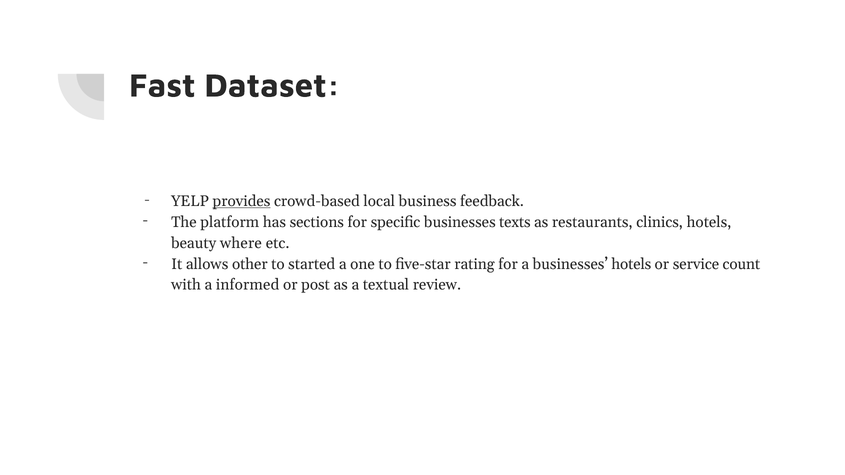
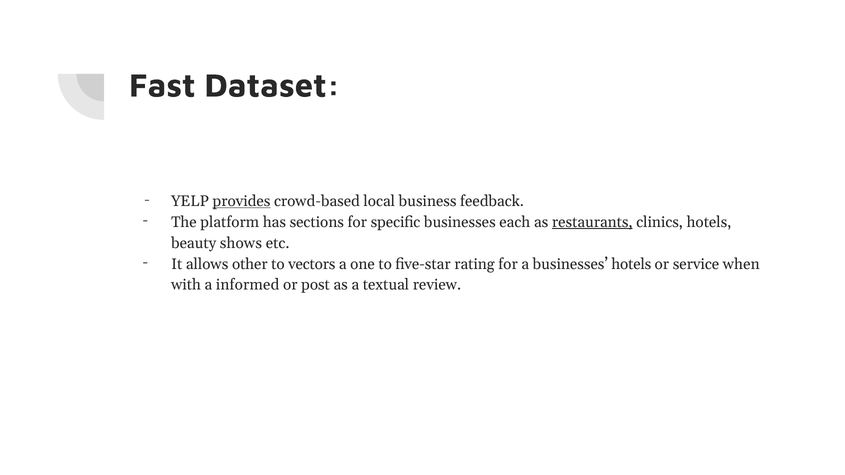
texts: texts -> each (515, 222)
restaurants underline: none -> present (592, 222)
where: where -> shows (241, 243)
started: started -> vectors (312, 264)
count: count -> when (741, 264)
